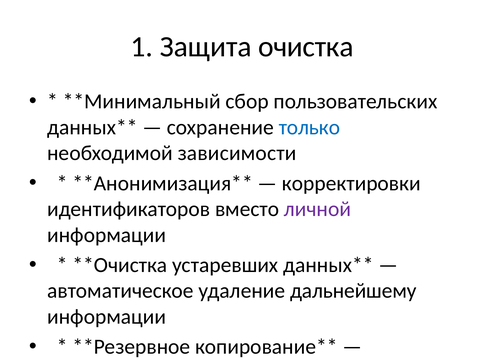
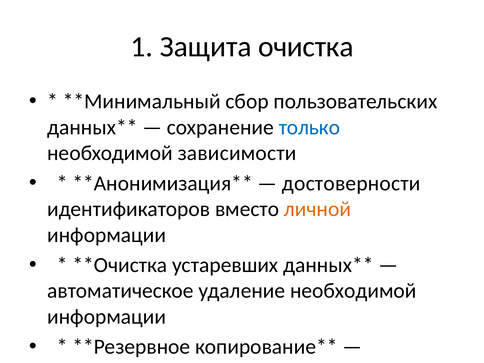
корректировки: корректировки -> достоверности (351, 183)
личной colour: purple -> orange (318, 209)
удаление дальнейшему: дальнейшему -> необходимой (353, 291)
